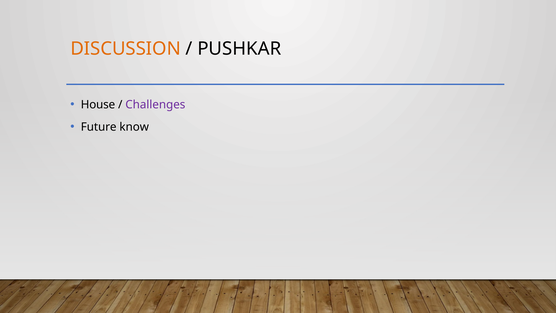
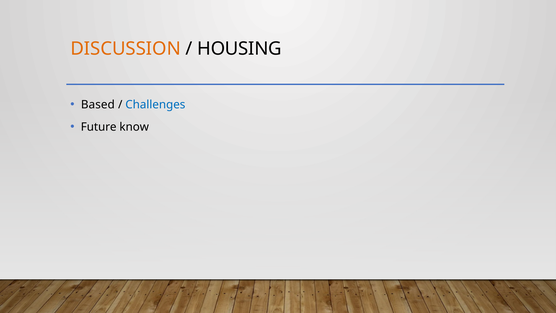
PUSHKAR: PUSHKAR -> HOUSING (239, 49)
House: House -> Based (98, 105)
Challenges colour: purple -> blue (155, 105)
